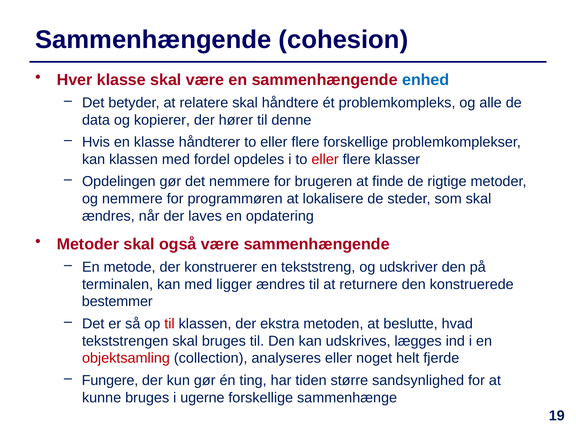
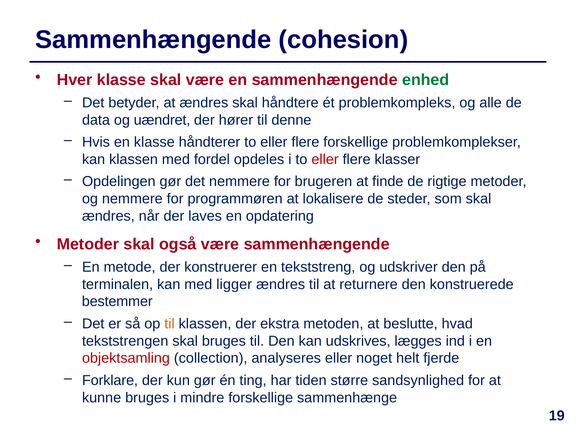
enhed colour: blue -> green (426, 80)
at relatere: relatere -> ændres (204, 103)
kopierer: kopierer -> uændret (162, 120)
til colour: red -> orange (169, 324)
Fungere: Fungere -> Forklare (110, 380)
ugerne: ugerne -> mindre (202, 398)
